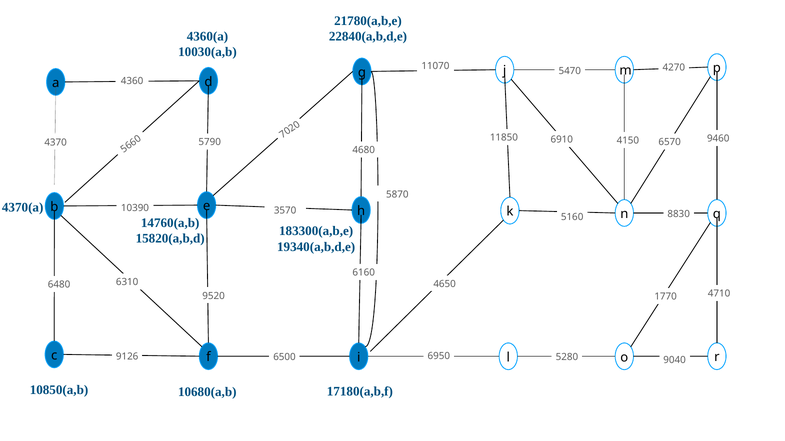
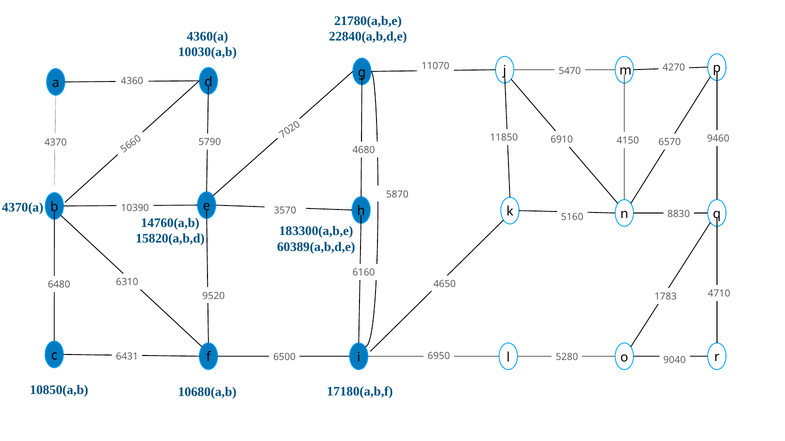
19340(a,b,d,e: 19340(a,b,d,e -> 60389(a,b,d,e (316, 247)
1770: 1770 -> 1783 (666, 297)
9126: 9126 -> 6431 (127, 357)
